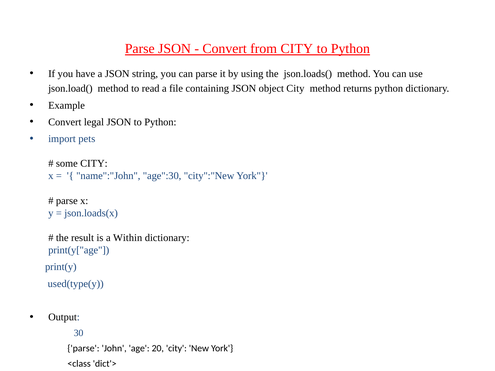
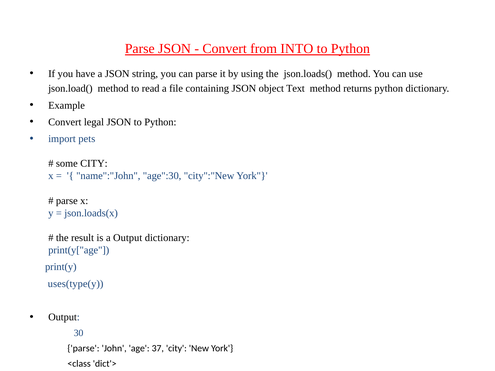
from CITY: CITY -> INTO (297, 49)
object City: City -> Text (295, 89)
a Within: Within -> Output (128, 238)
used(type(y: used(type(y -> uses(type(y (76, 284)
20: 20 -> 37 (158, 349)
